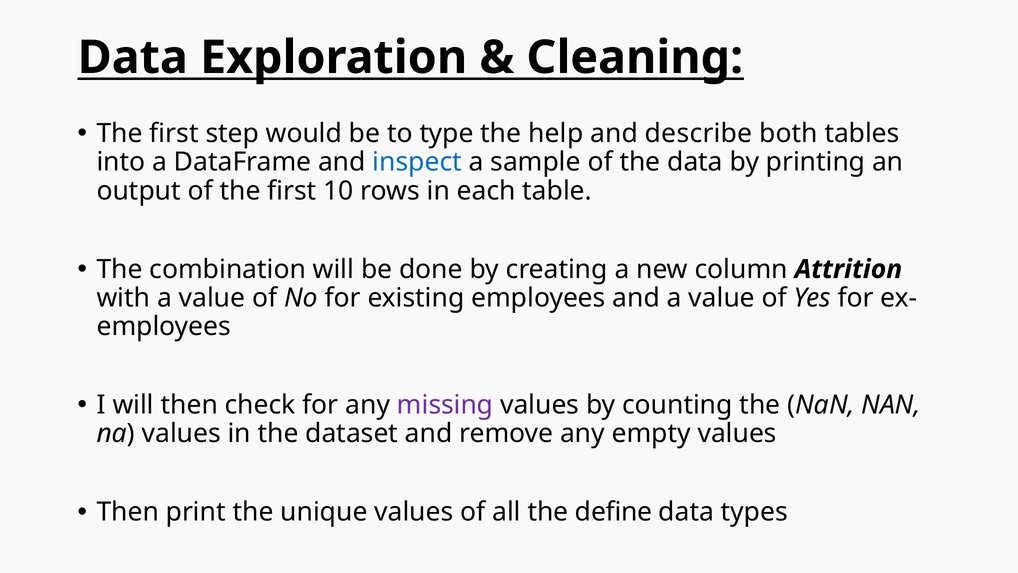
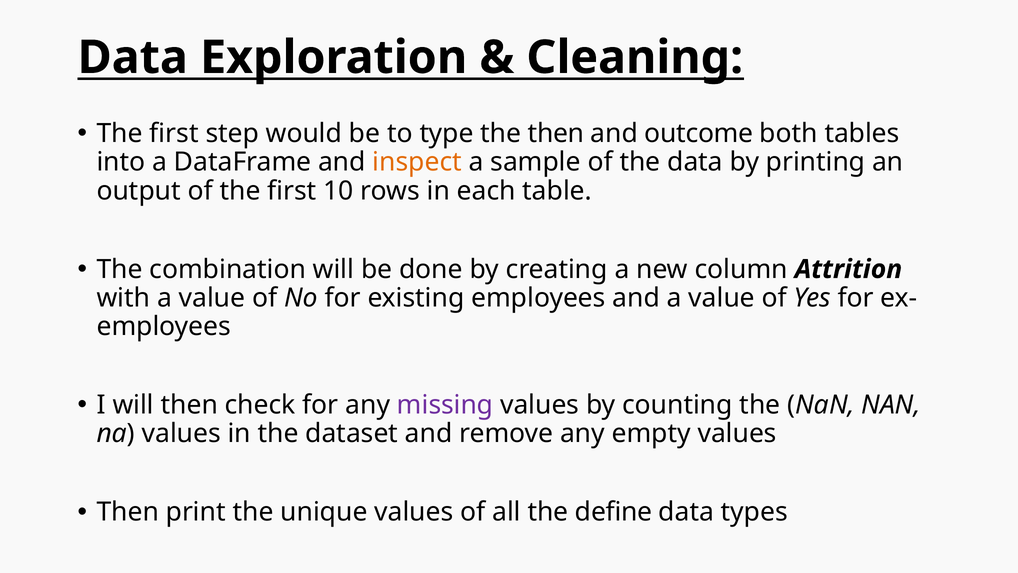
the help: help -> then (556, 133)
describe: describe -> outcome (699, 133)
inspect colour: blue -> orange (417, 162)
